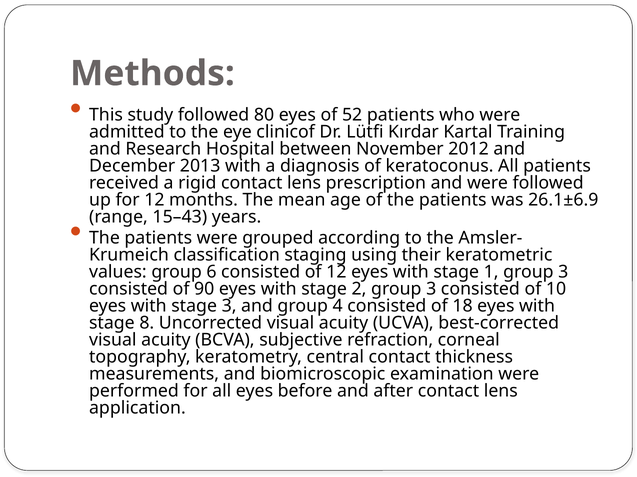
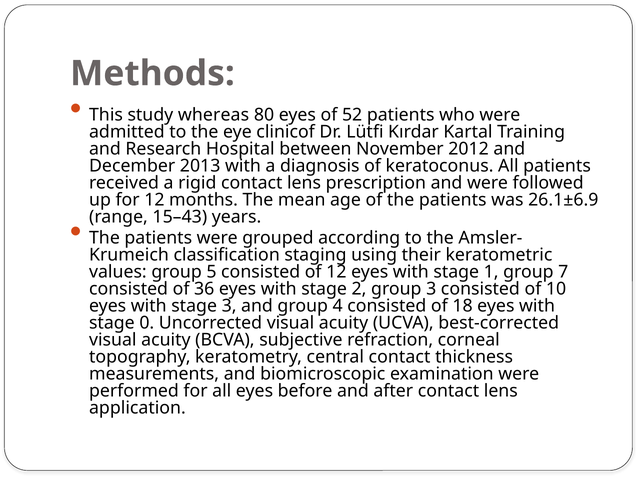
study followed: followed -> whereas (214, 115)
6: 6 -> 5 (211, 272)
1 group 3: 3 -> 7 (563, 272)
90: 90 -> 36 (204, 289)
8: 8 -> 0 (147, 323)
